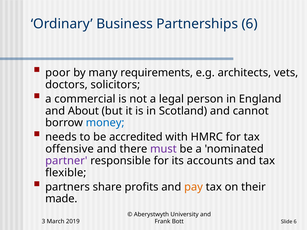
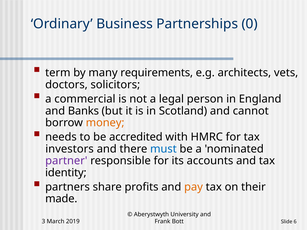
Partnerships 6: 6 -> 0 (250, 24)
poor: poor -> term (58, 73)
About: About -> Banks (83, 111)
money colour: blue -> orange (105, 123)
offensive: offensive -> investors (70, 149)
must colour: purple -> blue (163, 149)
flexible: flexible -> identity (66, 173)
